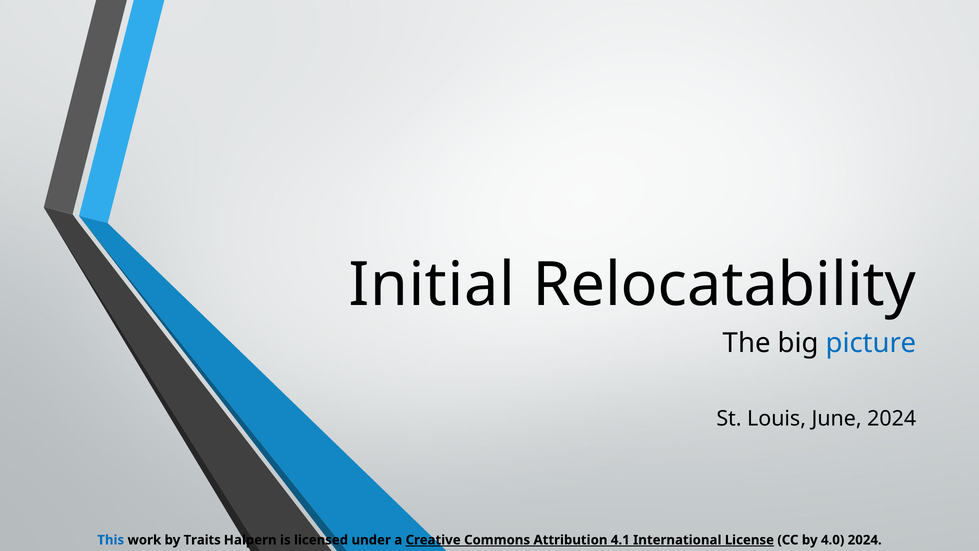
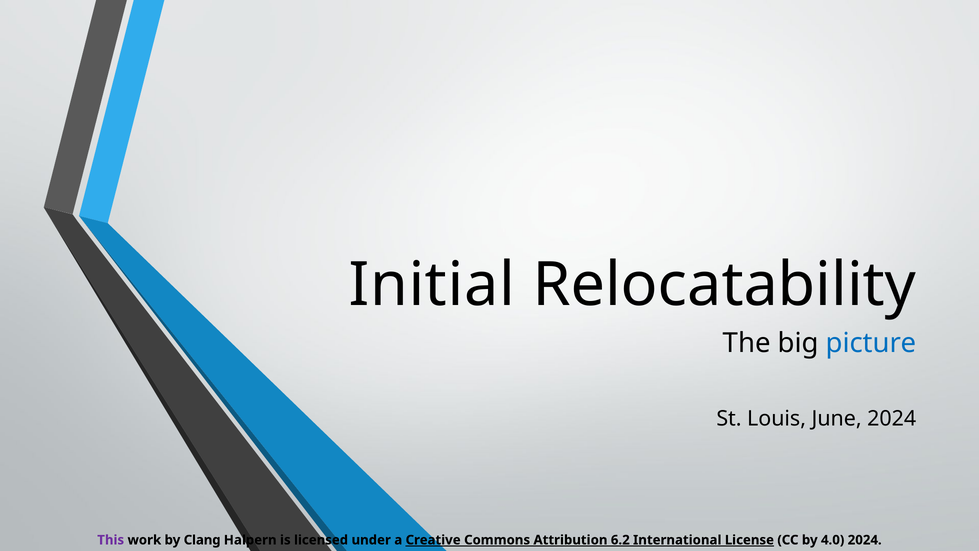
This colour: blue -> purple (111, 540)
Traits: Traits -> Clang (202, 540)
4.1: 4.1 -> 6.2 (620, 540)
